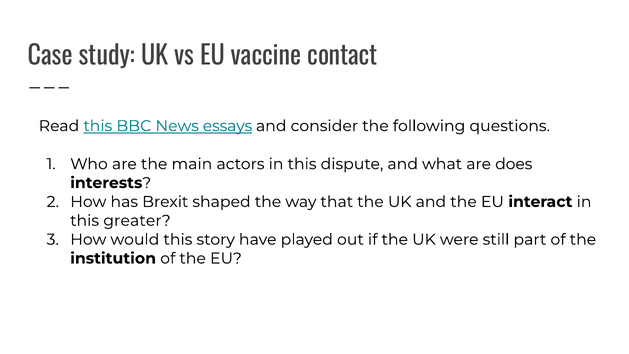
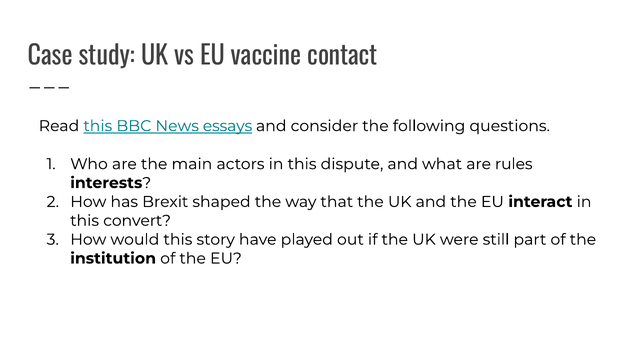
does: does -> rules (514, 164)
greater: greater -> convert (137, 221)
